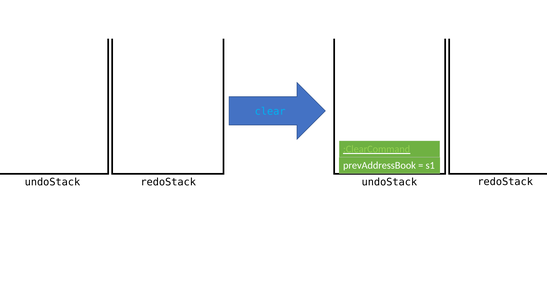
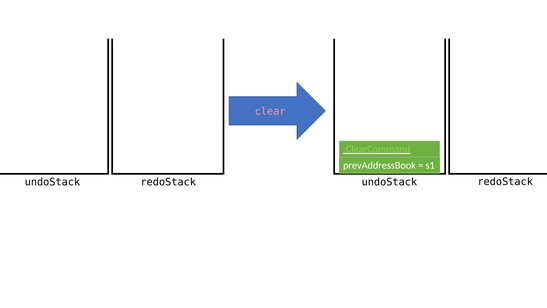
clear colour: light blue -> pink (270, 111)
